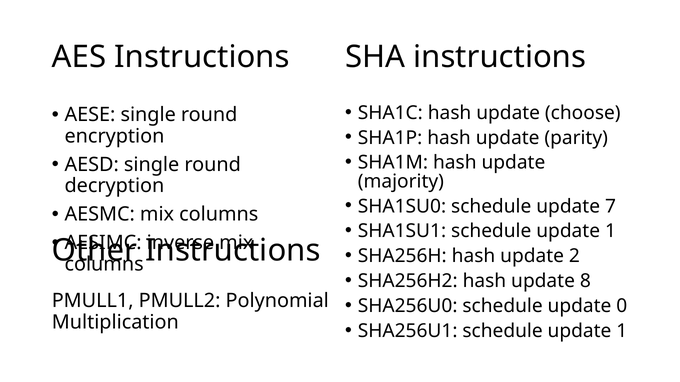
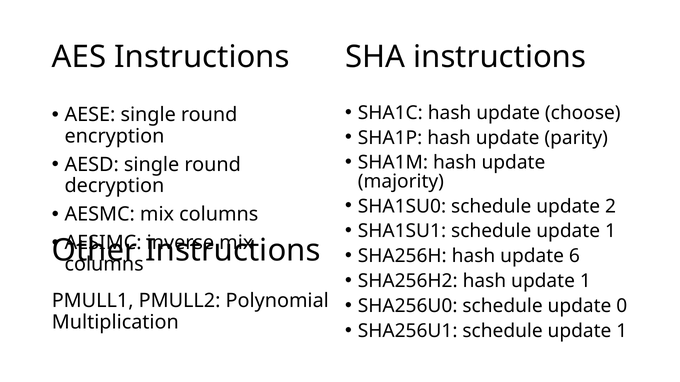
7: 7 -> 2 (610, 206)
2: 2 -> 6 (574, 256)
hash update 8: 8 -> 1 (585, 281)
